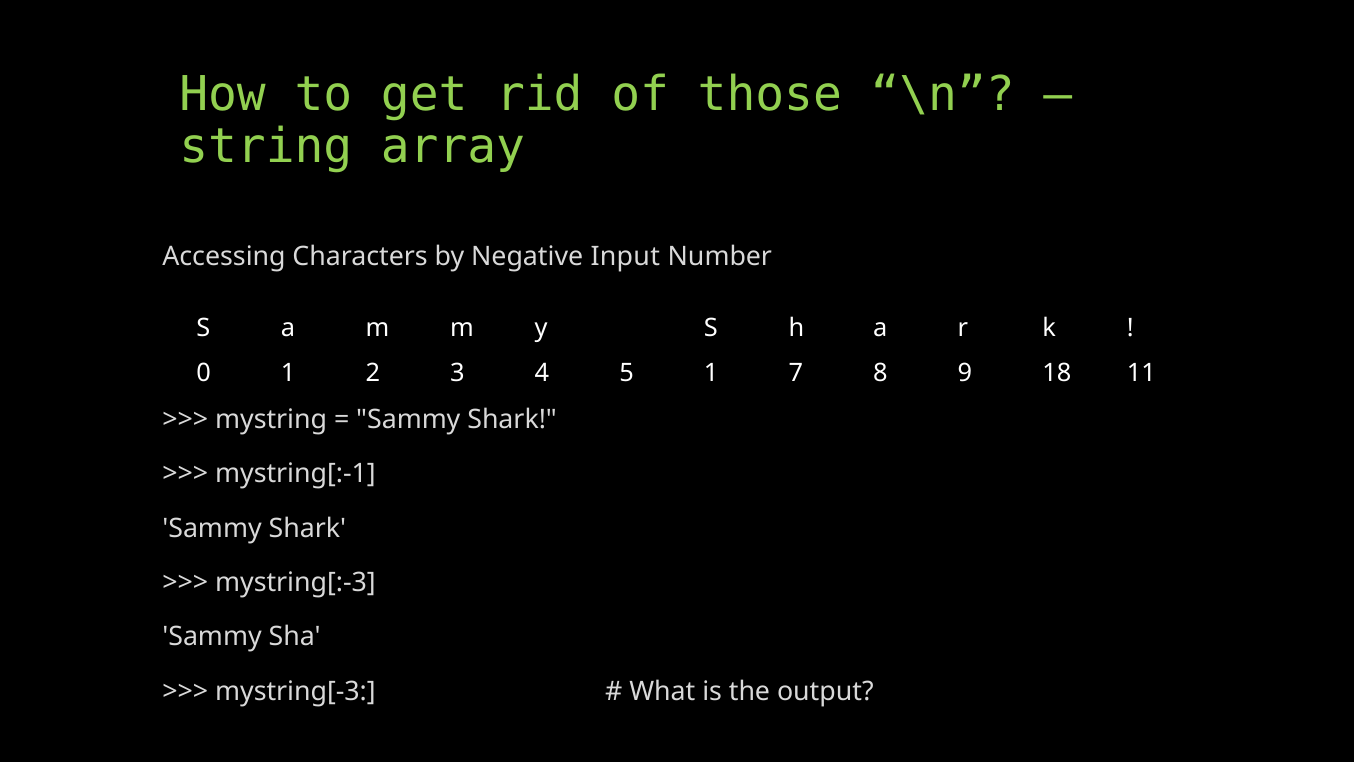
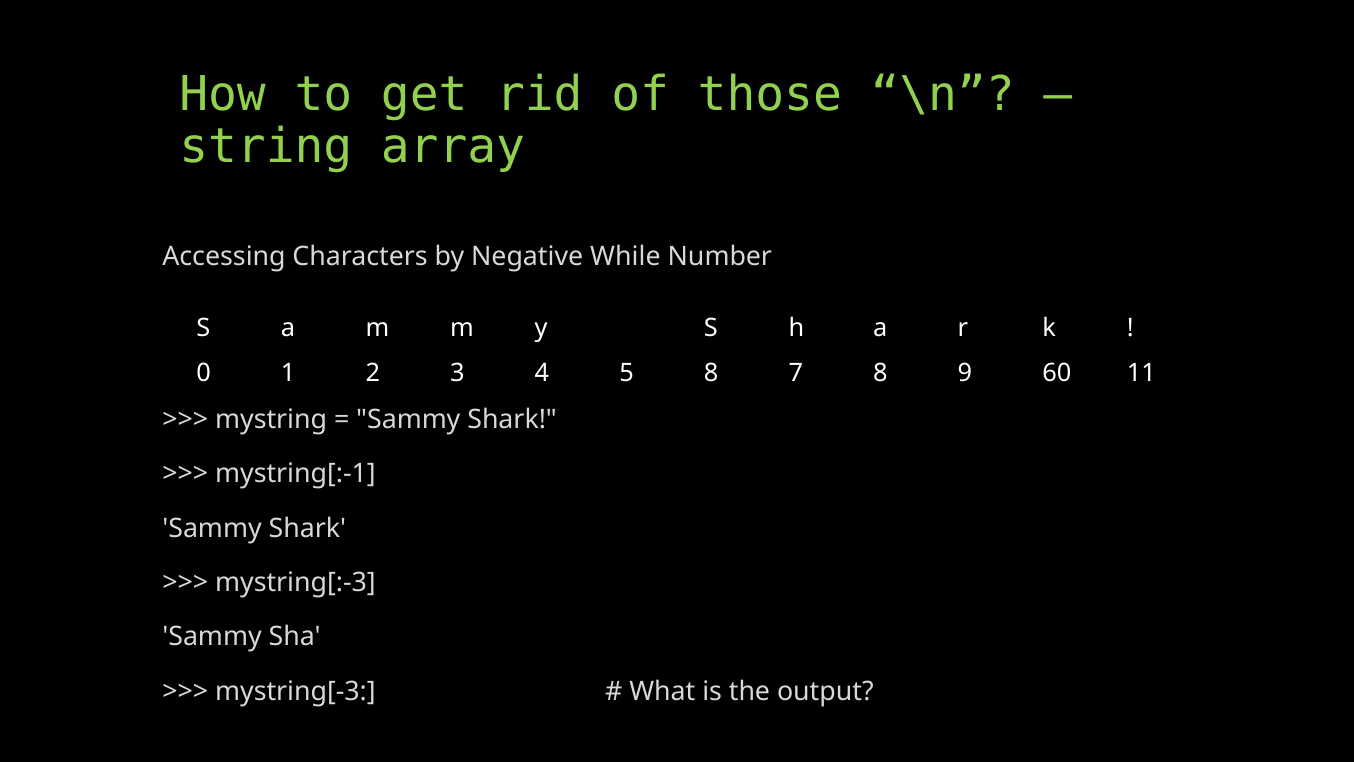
Input: Input -> While (625, 256)
5 1: 1 -> 8 (711, 373)
18: 18 -> 60 (1057, 373)
